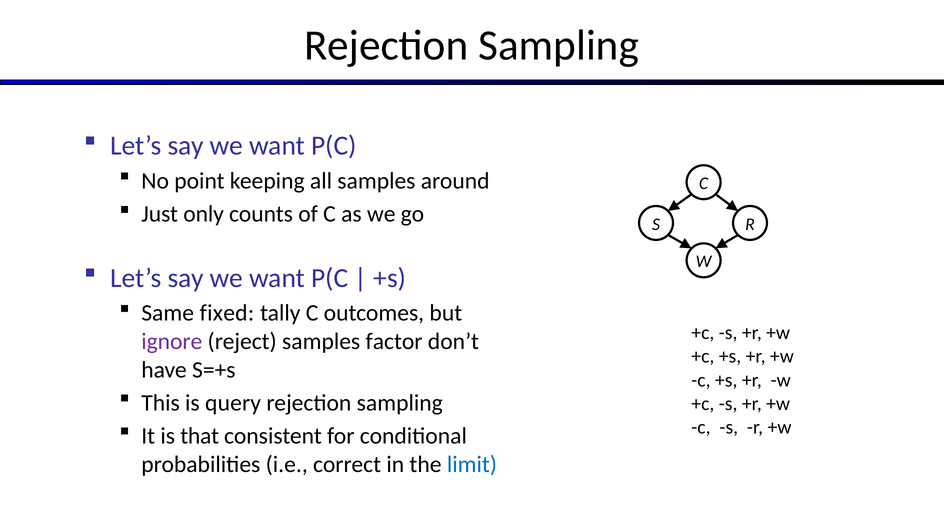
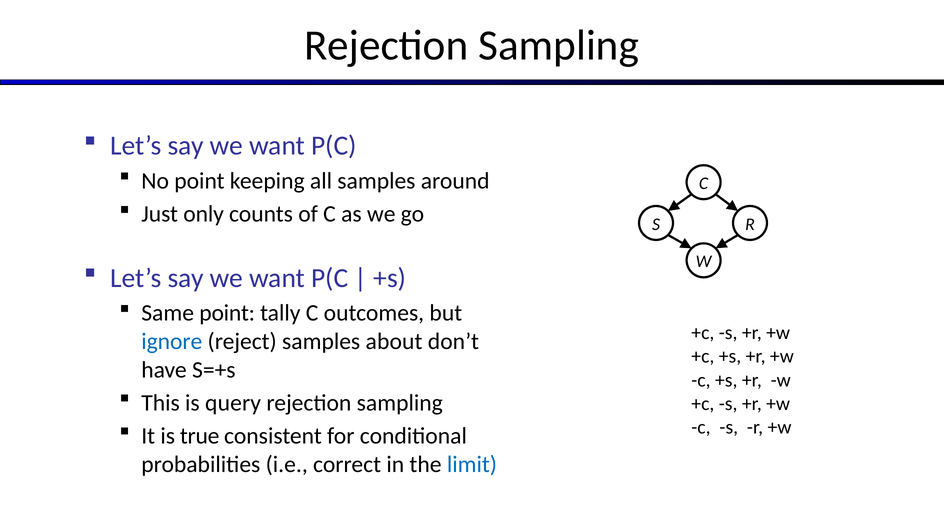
Same fixed: fixed -> point (227, 313)
ignore colour: purple -> blue (172, 342)
factor: factor -> about (394, 342)
that: that -> true (200, 436)
